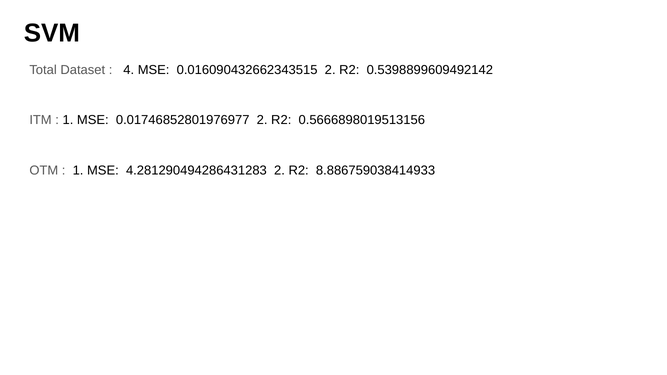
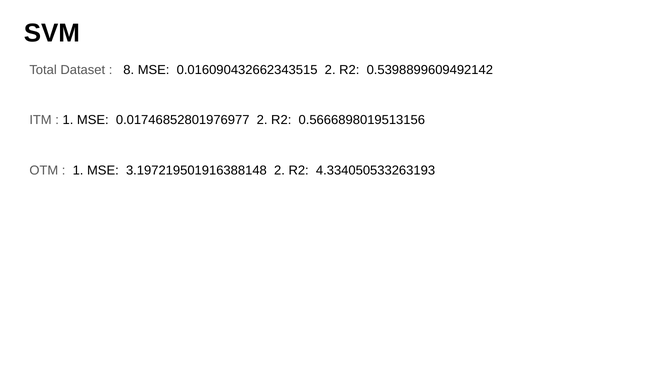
4: 4 -> 8 (129, 70)
4.281290494286431283: 4.281290494286431283 -> 3.197219501916388148 (196, 170)
8.886759038414933: 8.886759038414933 -> 4.334050533263193 (376, 170)
